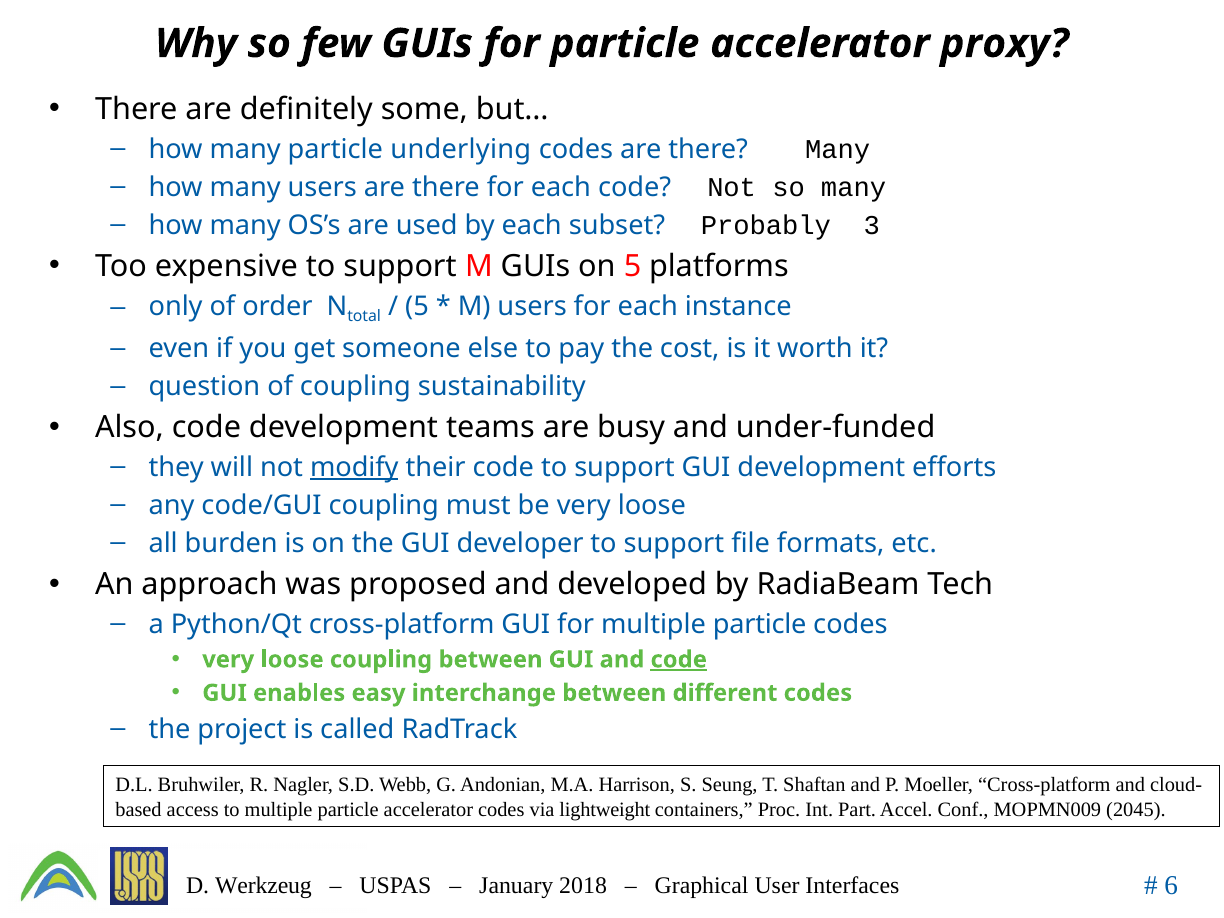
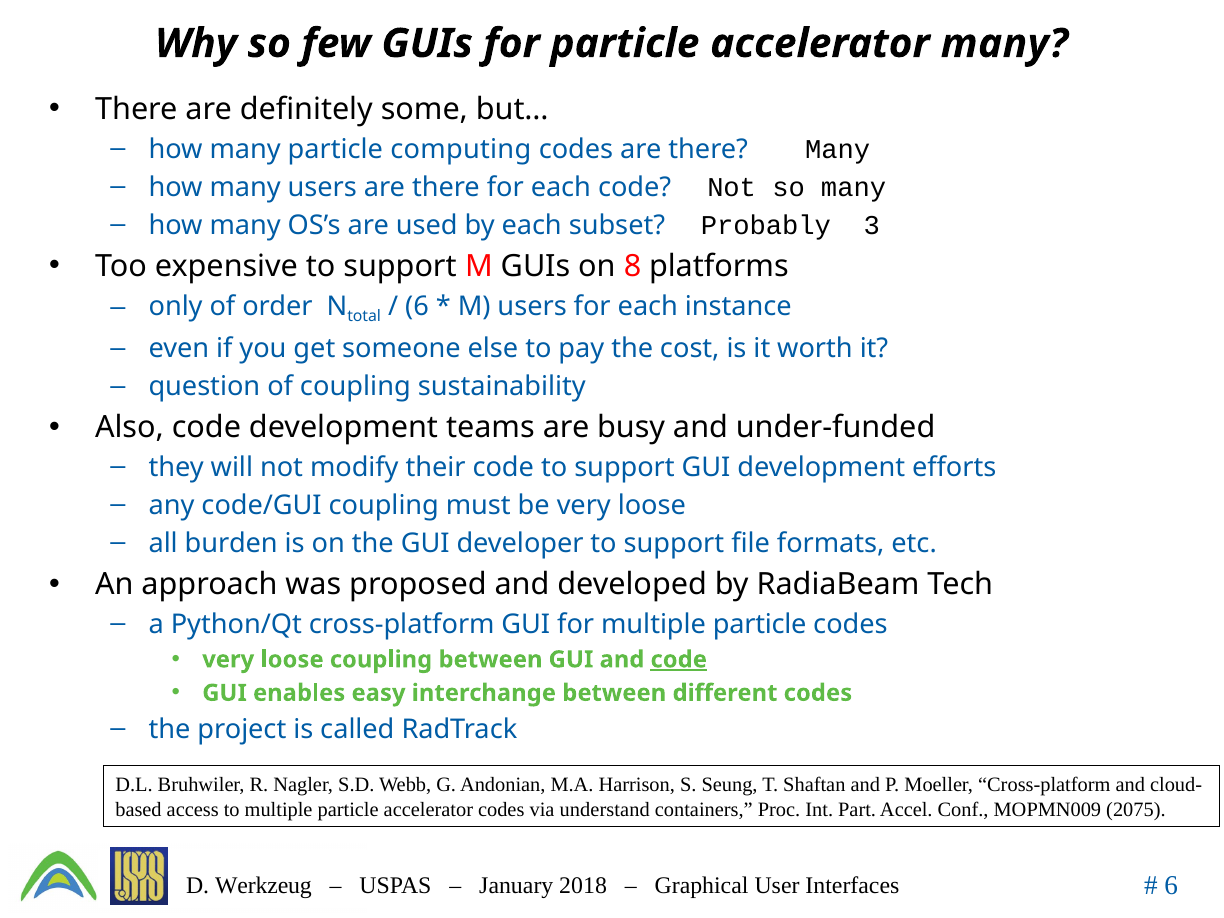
accelerator proxy: proxy -> many (1004, 44)
underlying: underlying -> computing (461, 149)
on 5: 5 -> 8 (633, 266)
5: 5 -> 6 (417, 306)
modify underline: present -> none (354, 467)
lightweight: lightweight -> understand (605, 809)
2045: 2045 -> 2075 (1136, 809)
